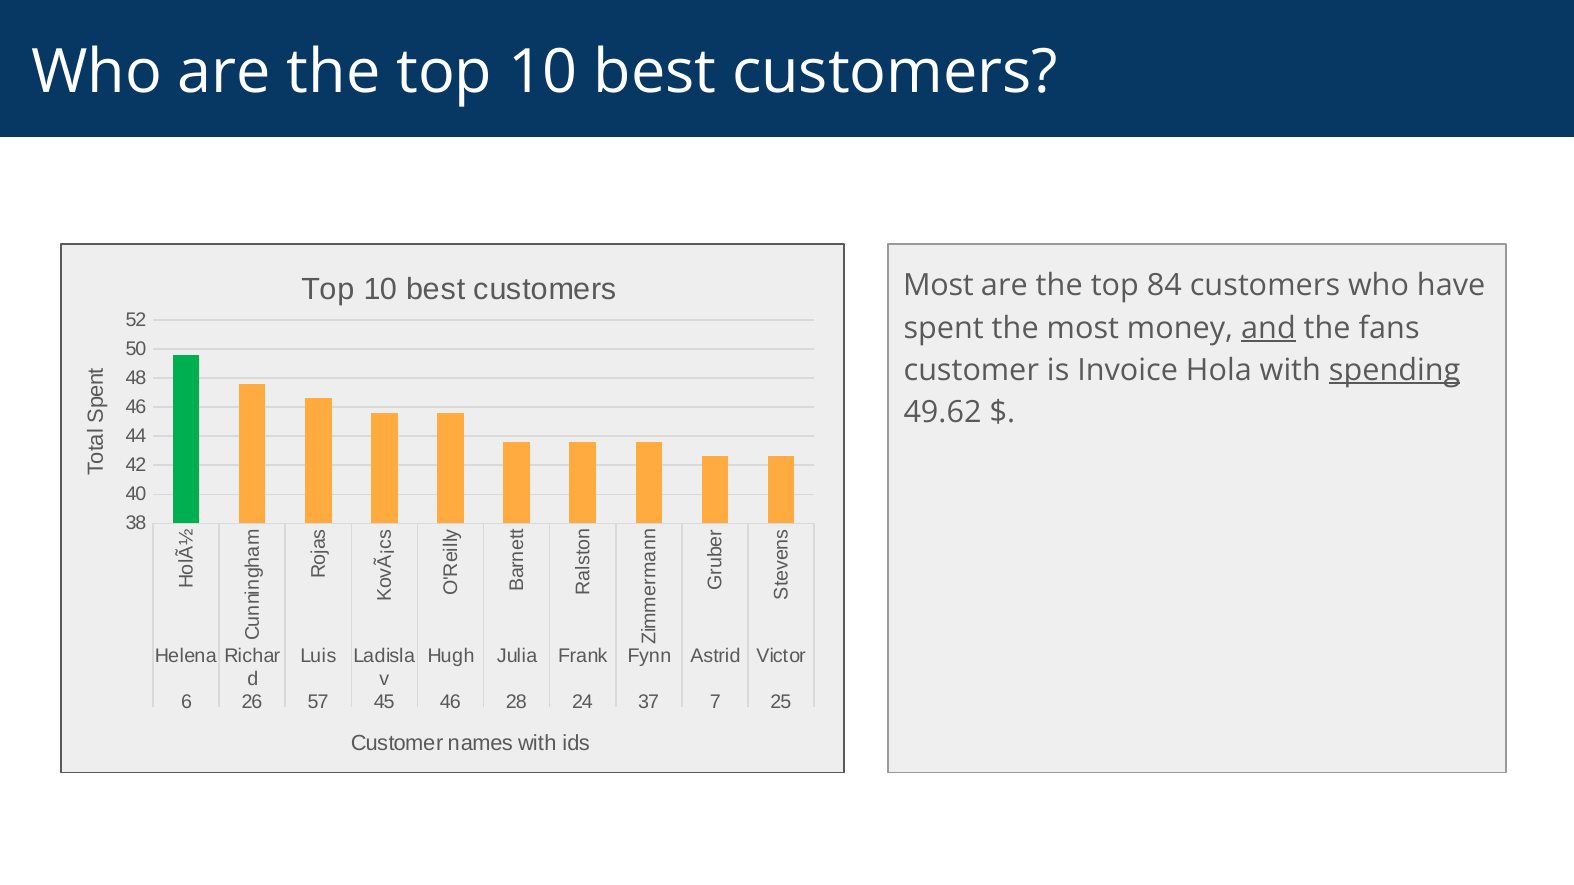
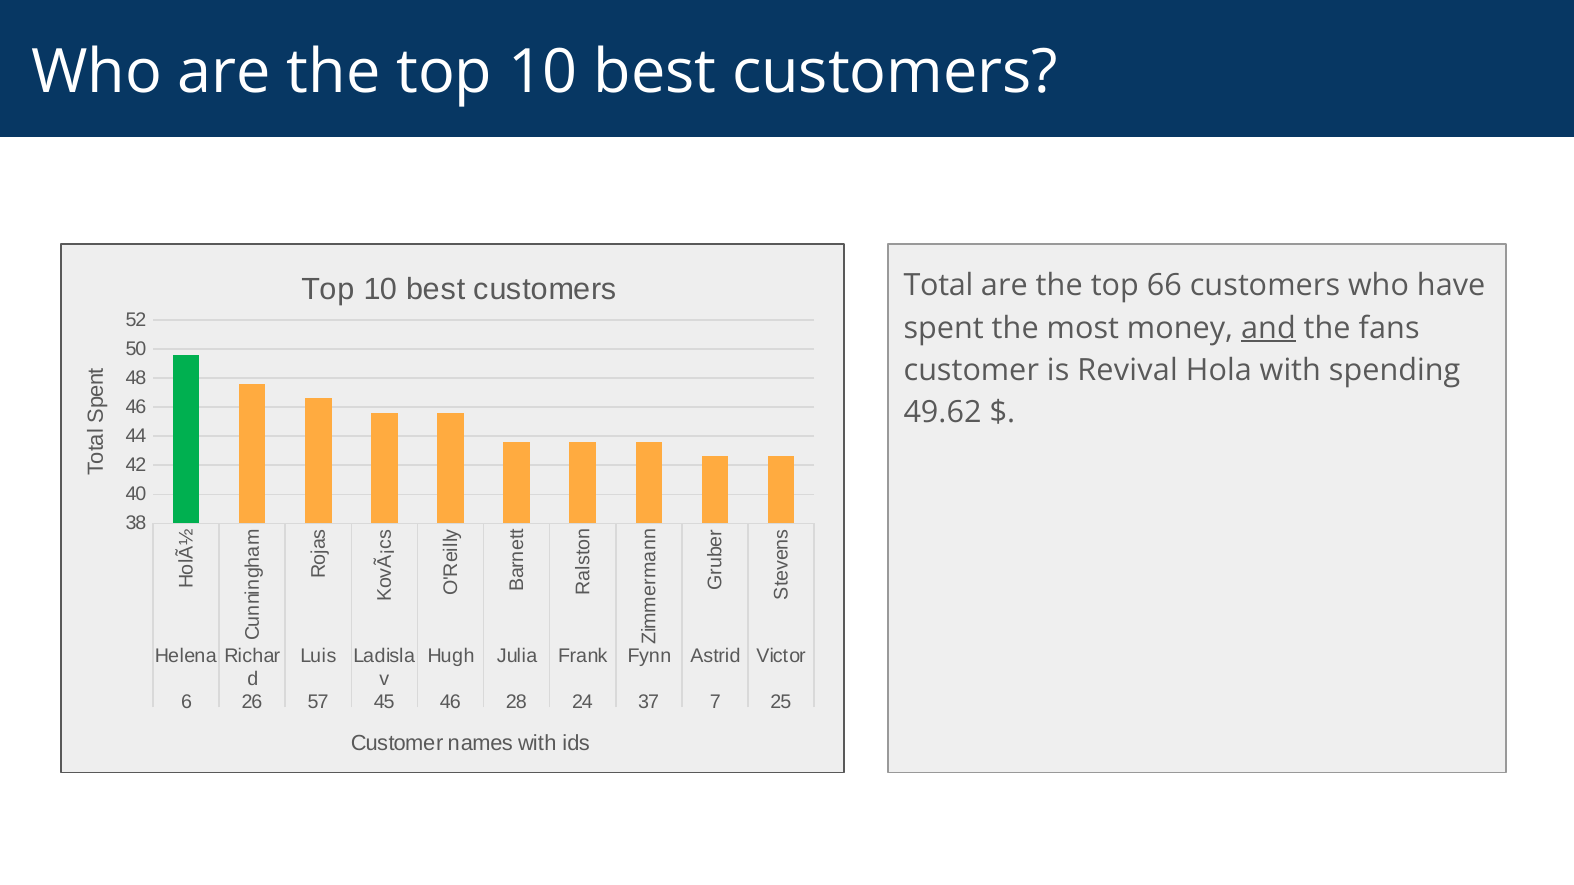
Most: Most -> Total (938, 286)
84: 84 -> 66 (1164, 286)
Invoice: Invoice -> Revival (1128, 370)
spending underline: present -> none (1395, 370)
